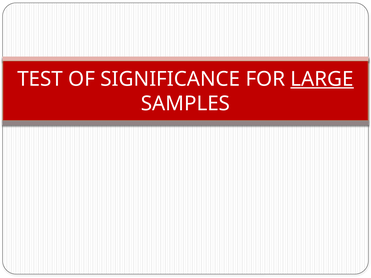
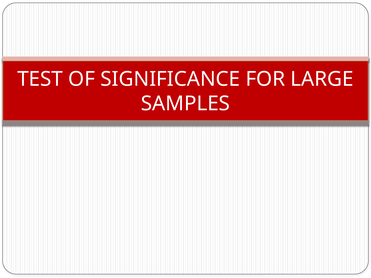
LARGE underline: present -> none (322, 79)
